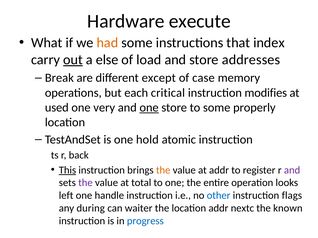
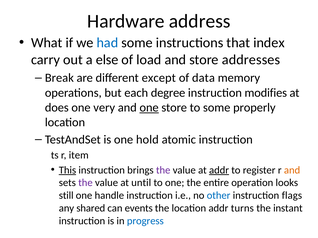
execute: execute -> address (200, 21)
had colour: orange -> blue (107, 43)
out underline: present -> none (73, 60)
case: case -> data (203, 78)
critical: critical -> degree (168, 93)
used: used -> does (57, 108)
back: back -> item (79, 156)
the colour: orange -> purple (163, 170)
addr underline: none -> present (219, 170)
and colour: purple -> orange (292, 170)
total: total -> until (141, 183)
left: left -> still (66, 196)
during: during -> shared (91, 209)
waiter: waiter -> events (139, 209)
nextc: nextc -> turns (242, 209)
known: known -> instant (288, 209)
